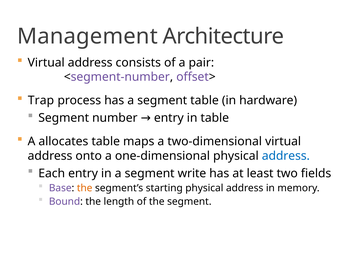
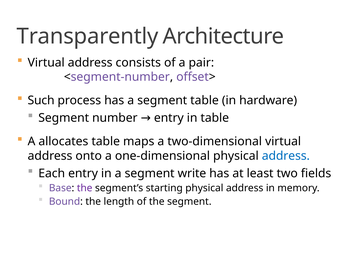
Management: Management -> Transparently (88, 36)
Trap: Trap -> Such (41, 101)
the colour: orange -> purple (85, 188)
